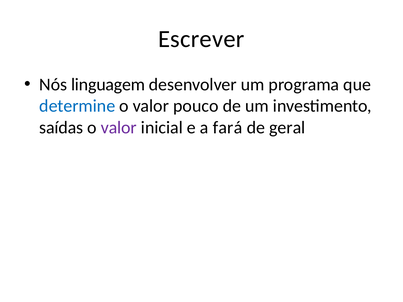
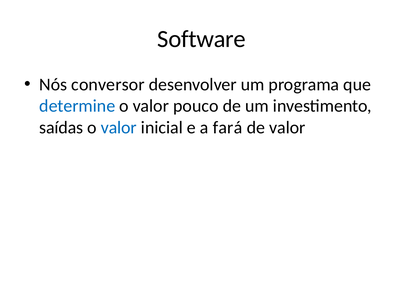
Escrever: Escrever -> Software (202, 39)
linguagem: linguagem -> conversor (108, 85)
valor colour: purple -> blue (119, 128)
de geral: geral -> valor (287, 128)
